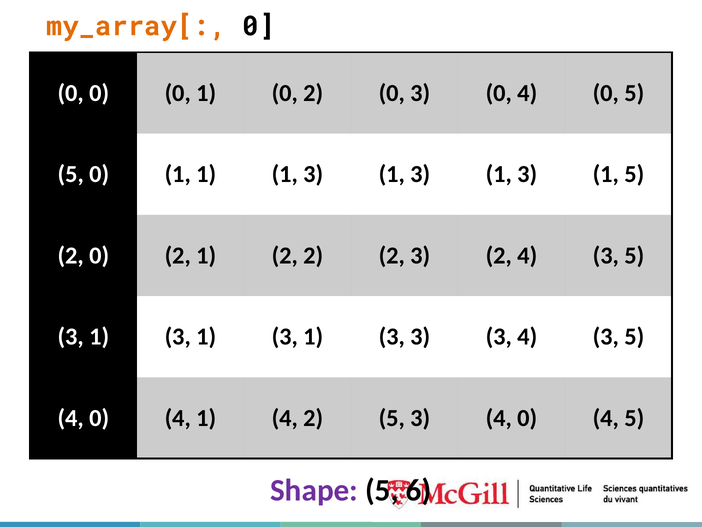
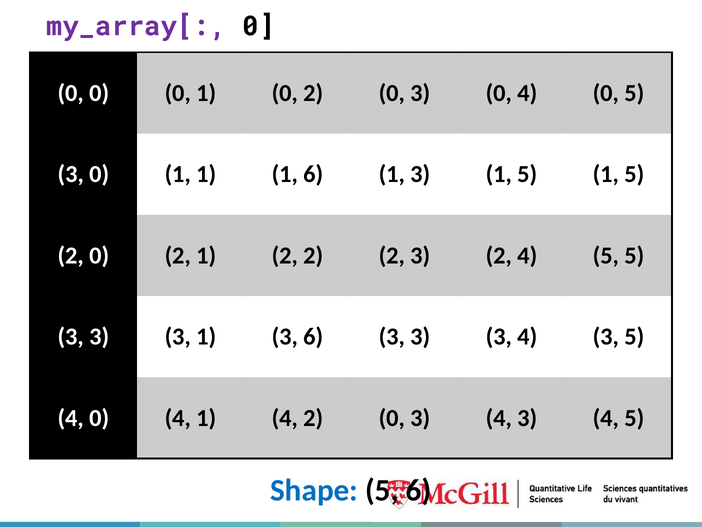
my_array[ colour: orange -> purple (136, 26)
5: 5 -> 3 (71, 174)
1 1 3: 3 -> 6 (313, 174)
3: 3 -> 5 (527, 174)
2 4 3: 3 -> 5 (606, 255)
1: 1 -> 3 (99, 337)
1: 1 -> 6 (313, 337)
4 2 5: 5 -> 0 (392, 418)
0: 0 -> 3 (527, 418)
Shape colour: purple -> blue (314, 490)
